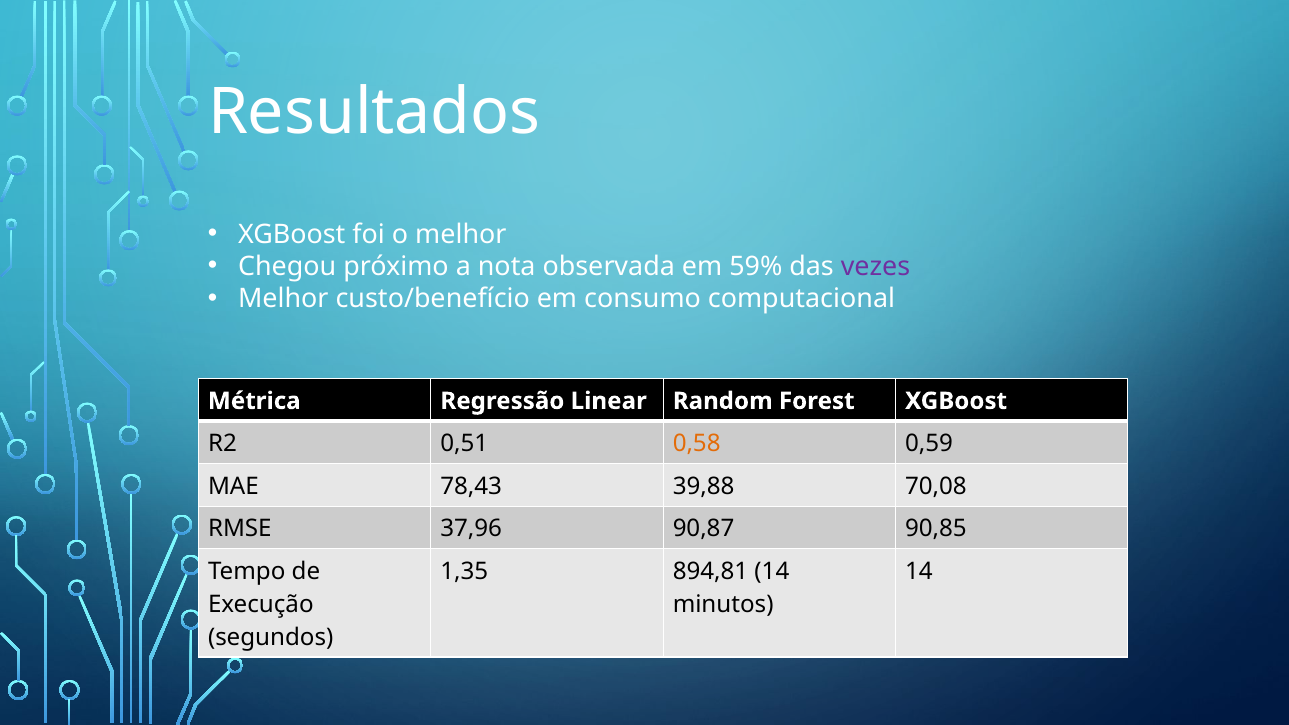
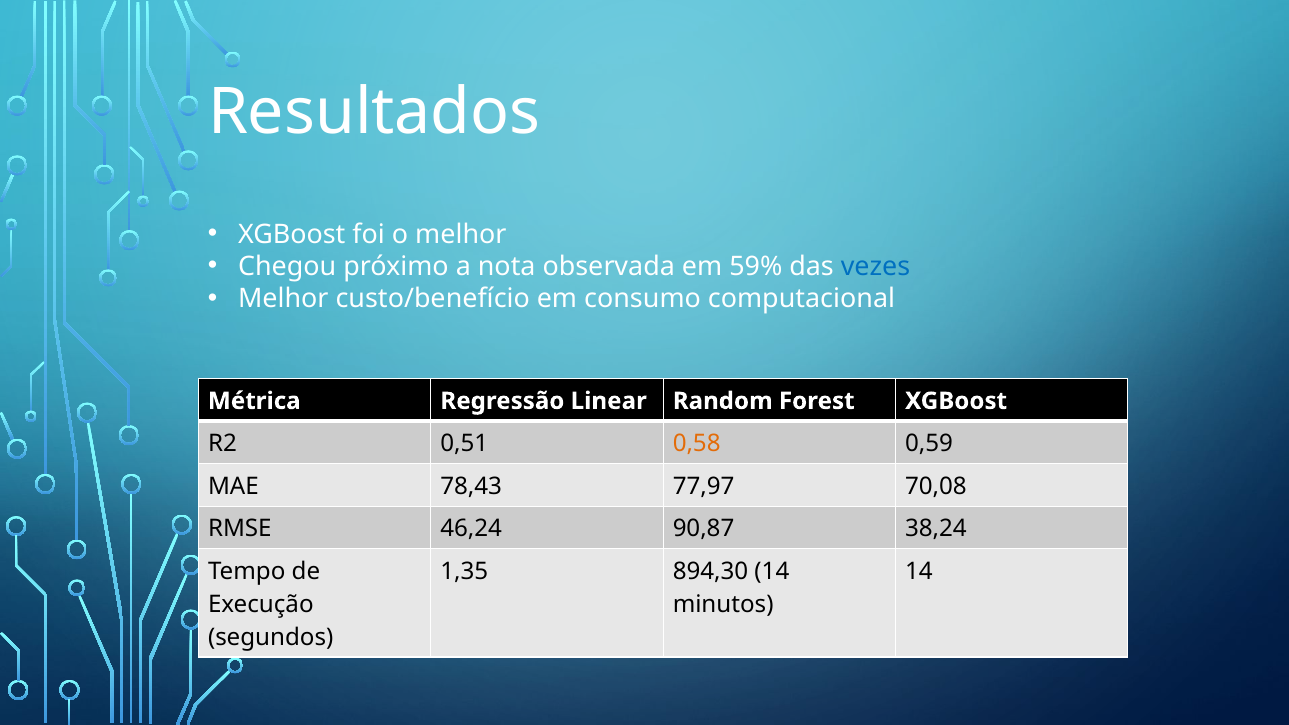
vezes colour: purple -> blue (876, 267)
39,88: 39,88 -> 77,97 (704, 486)
37,96: 37,96 -> 46,24 (471, 529)
90,85: 90,85 -> 38,24 (936, 529)
894,81: 894,81 -> 894,30 (710, 571)
